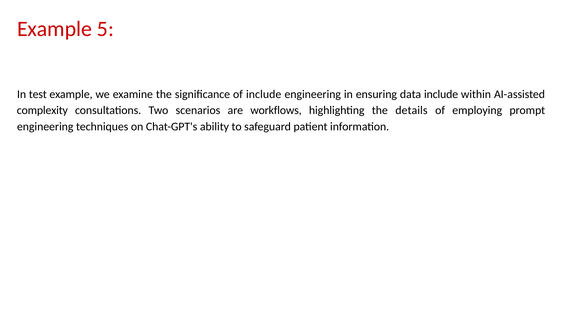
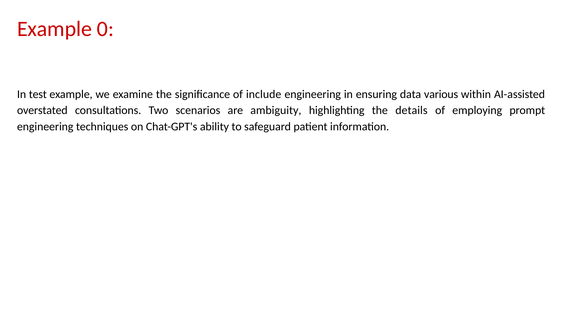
5: 5 -> 0 (105, 29)
data include: include -> various (441, 94)
complexity: complexity -> overstated (42, 110)
workflows: workflows -> ambiguity (276, 110)
